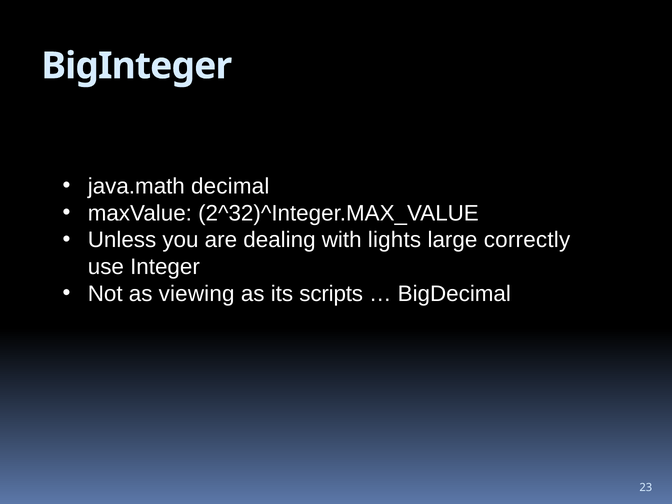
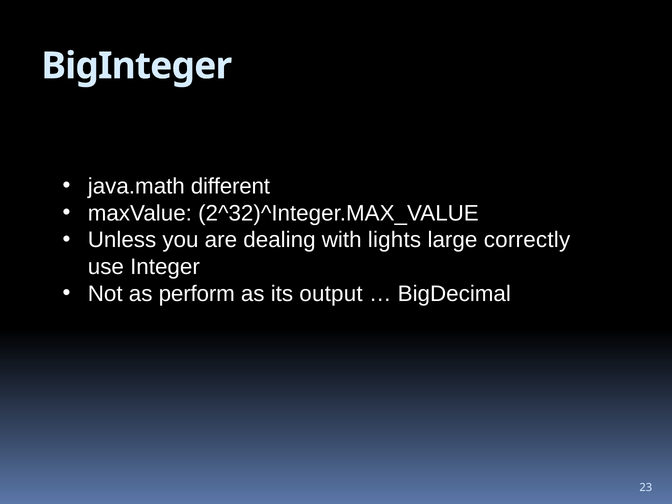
decimal: decimal -> different (230, 186)
viewing: viewing -> perform (197, 294)
scripts: scripts -> output (331, 294)
